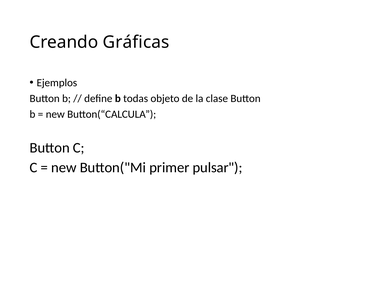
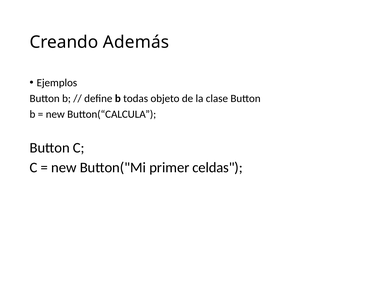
Gráficas: Gráficas -> Además (136, 42)
pulsar: pulsar -> celdas (218, 168)
